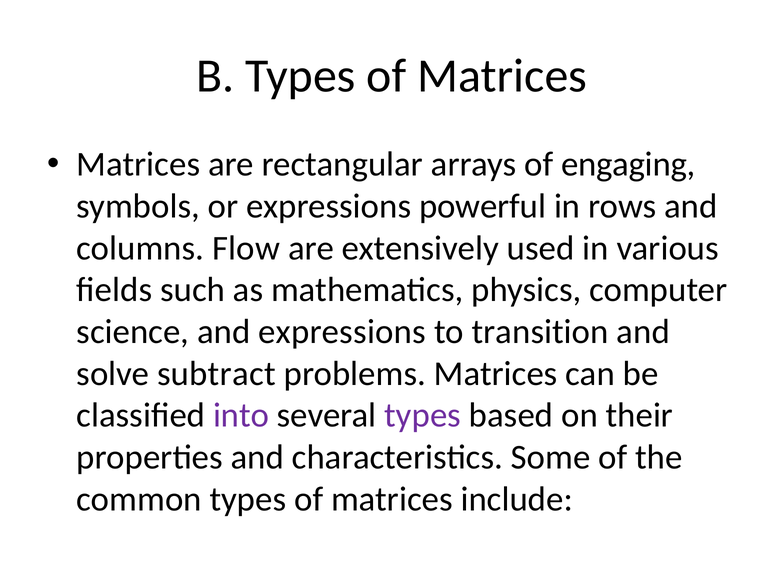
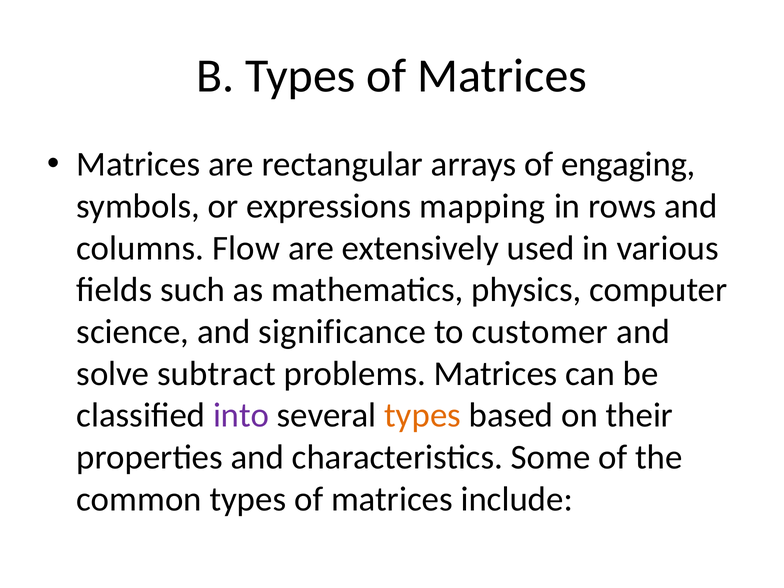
powerful: powerful -> mapping (482, 206)
and expressions: expressions -> significance (342, 332)
transition: transition -> customer (540, 332)
types colour: purple -> orange (423, 415)
